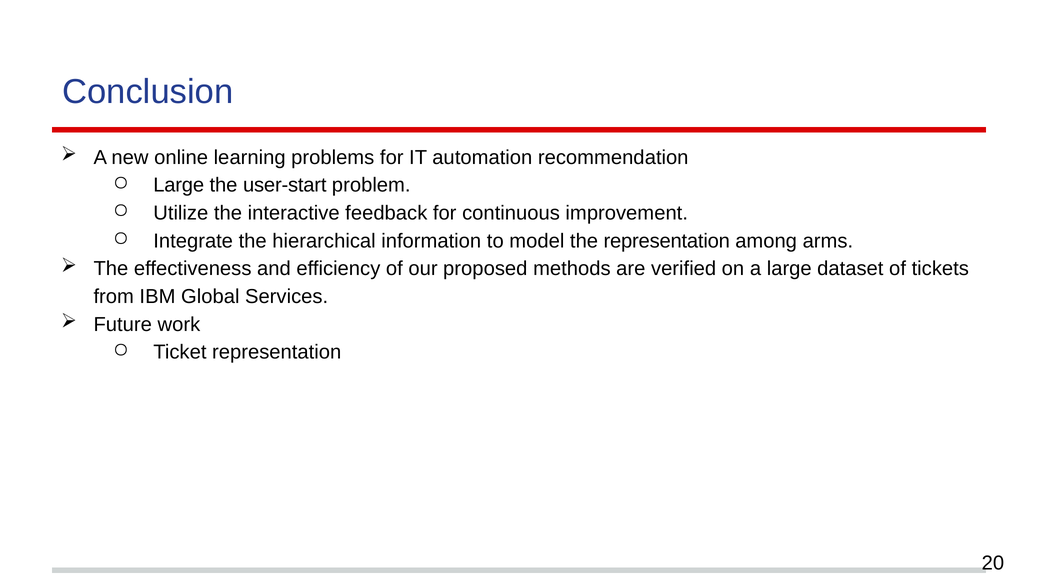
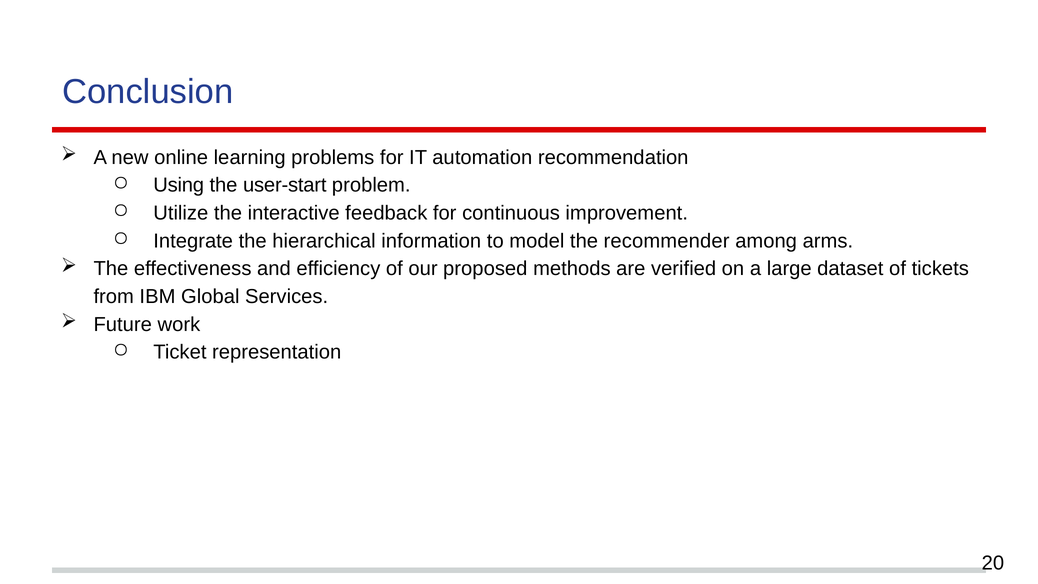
Large: Large -> Using (179, 185)
the representation: representation -> recommender (667, 241)
